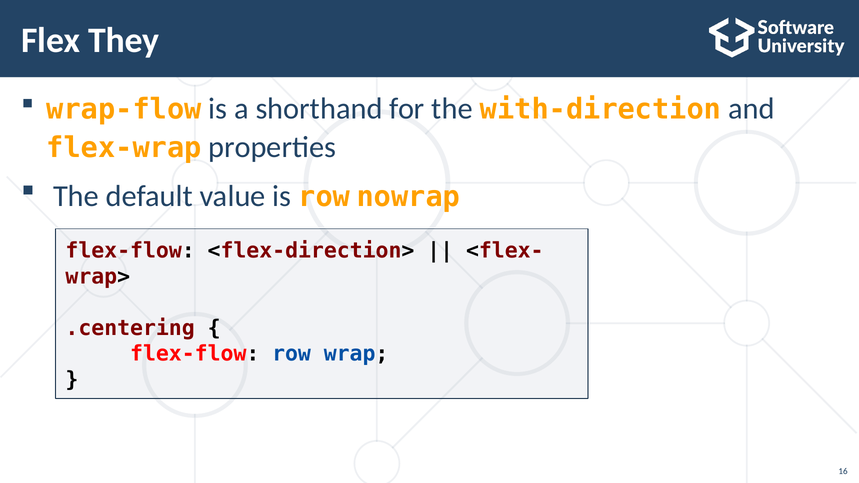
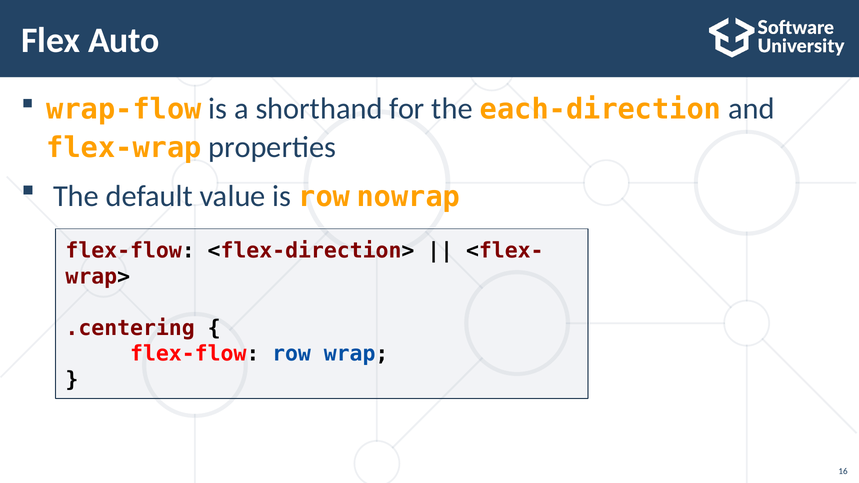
They: They -> Auto (124, 41)
with-direction: with-direction -> each-direction (601, 110)
